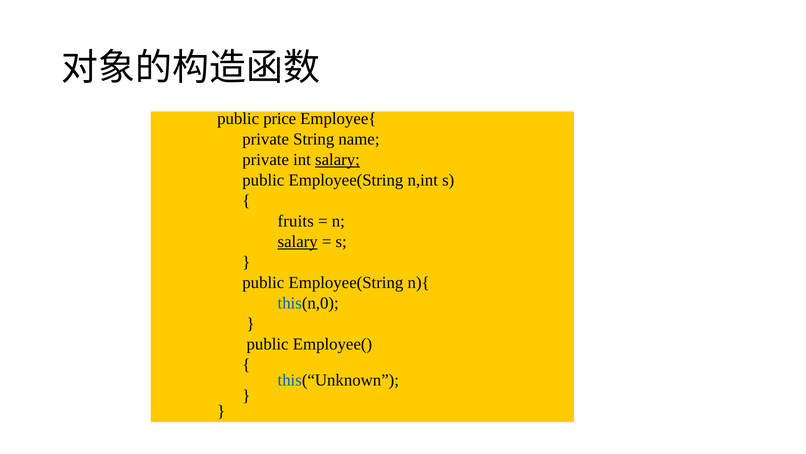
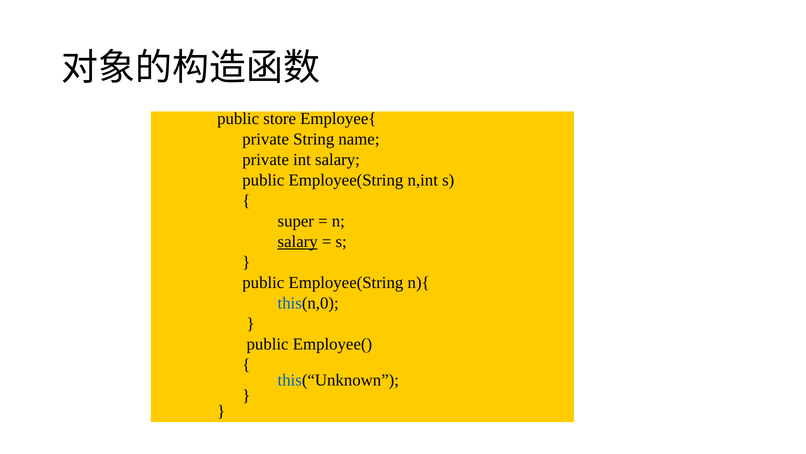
price: price -> store (280, 118)
salary underline: present -> none (337, 159)
fruits: fruits -> super (296, 221)
